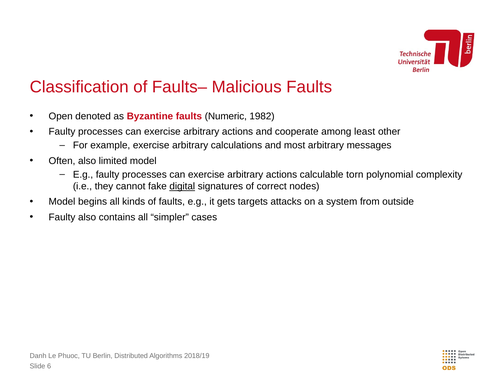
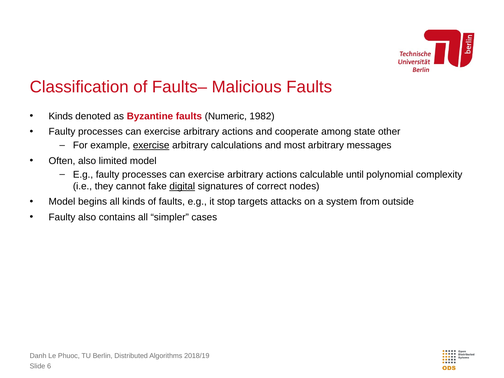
Open: Open -> Kinds (61, 116)
least: least -> state (365, 132)
exercise underline: none -> present (151, 145)
torn: torn -> until (355, 175)
gets: gets -> stop (226, 202)
